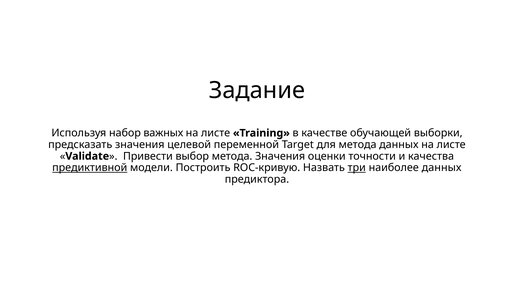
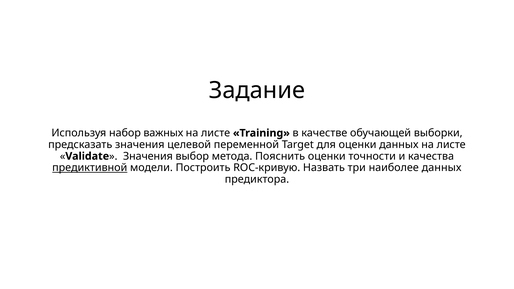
для метода: метода -> оценки (358, 145)
Привести: Привести -> Значения (148, 156)
метода Значения: Значения -> Пояснить (280, 156)
три underline: present -> none (357, 168)
